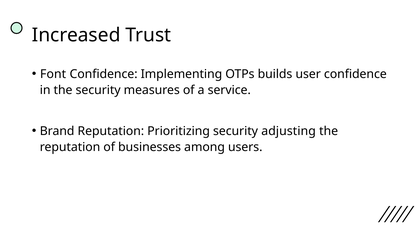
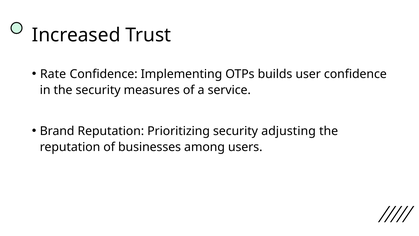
Font: Font -> Rate (53, 74)
